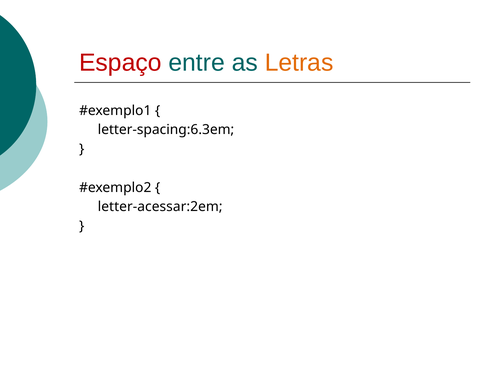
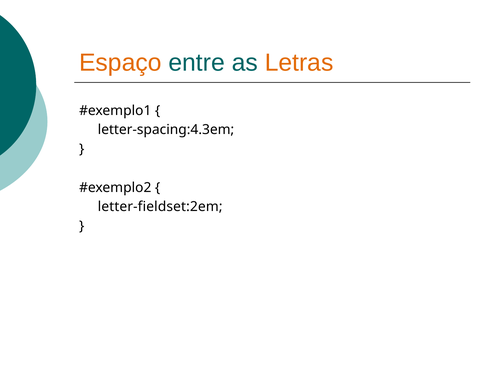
Espaço colour: red -> orange (120, 63)
letter-spacing:6.3em: letter-spacing:6.3em -> letter-spacing:4.3em (166, 130)
letter-acessar:2em: letter-acessar:2em -> letter-fieldset:2em (160, 207)
